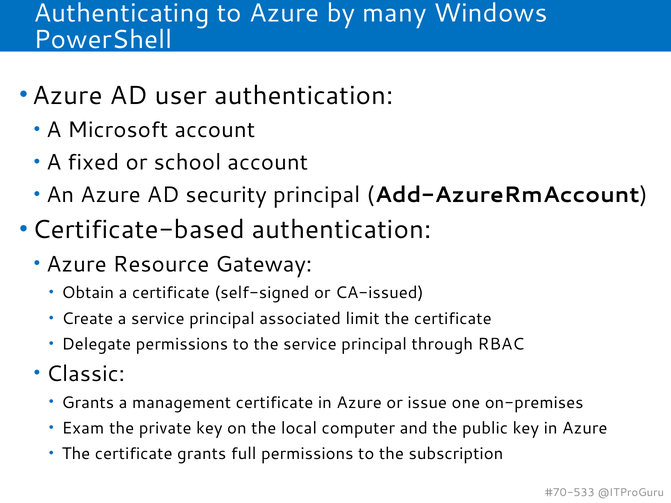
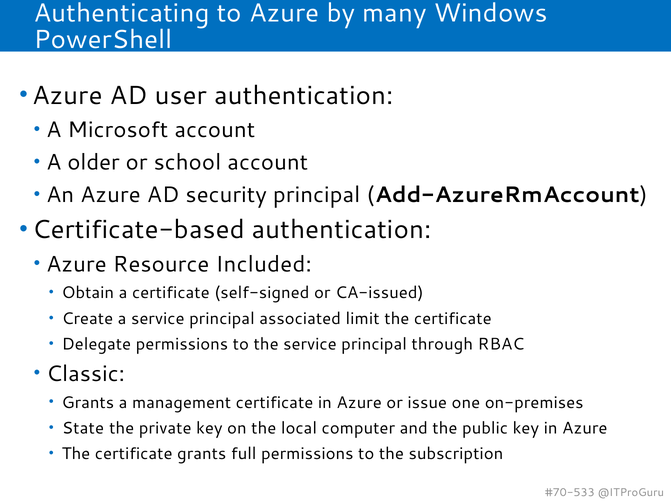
fixed: fixed -> older (93, 163)
Gateway: Gateway -> Included (264, 264)
Exam: Exam -> State (83, 428)
